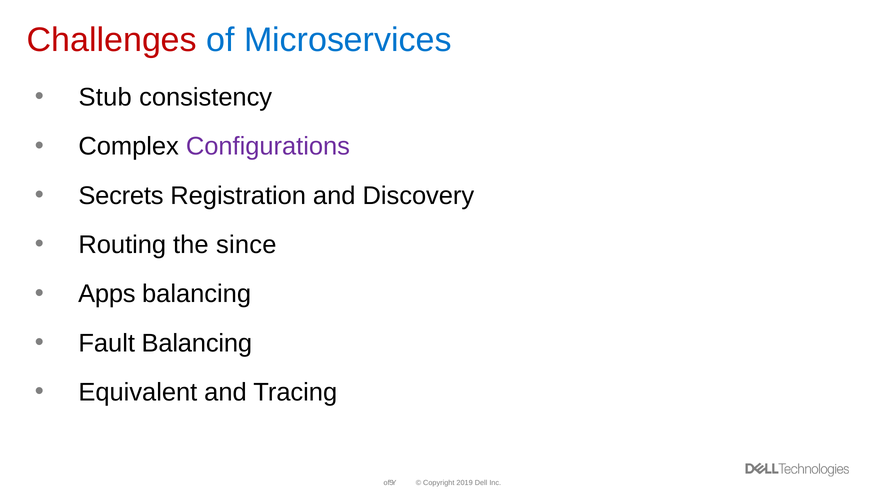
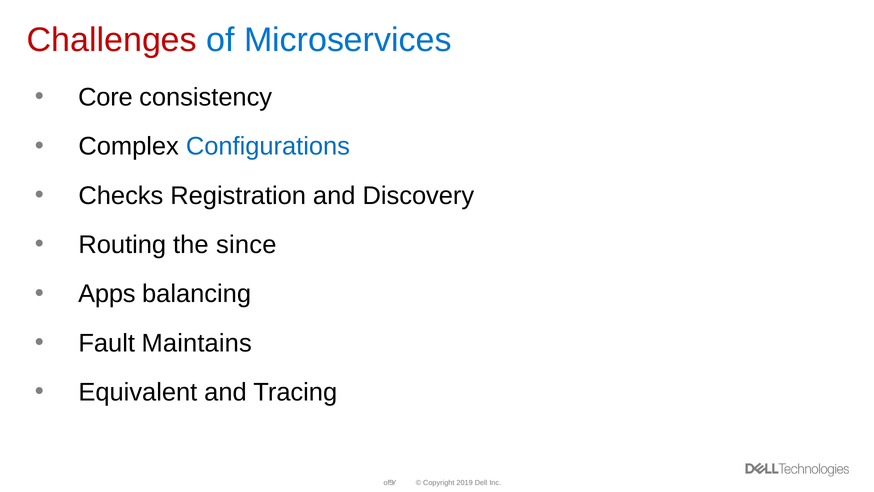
Stub: Stub -> Core (105, 97)
Configurations colour: purple -> blue (268, 146)
Secrets: Secrets -> Checks (121, 196)
Fault Balancing: Balancing -> Maintains (197, 343)
